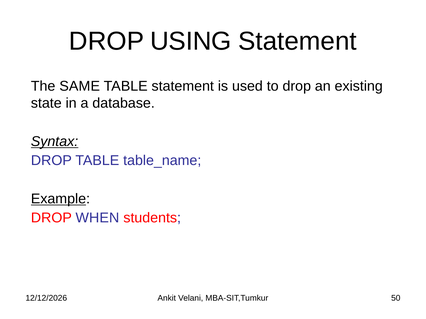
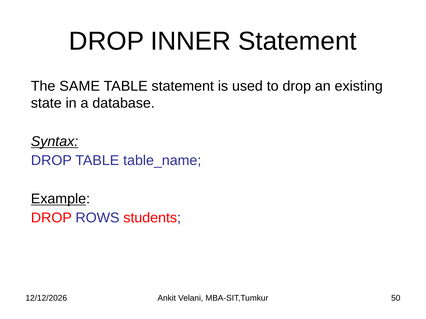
USING: USING -> INNER (191, 41)
WHEN: WHEN -> ROWS (97, 218)
